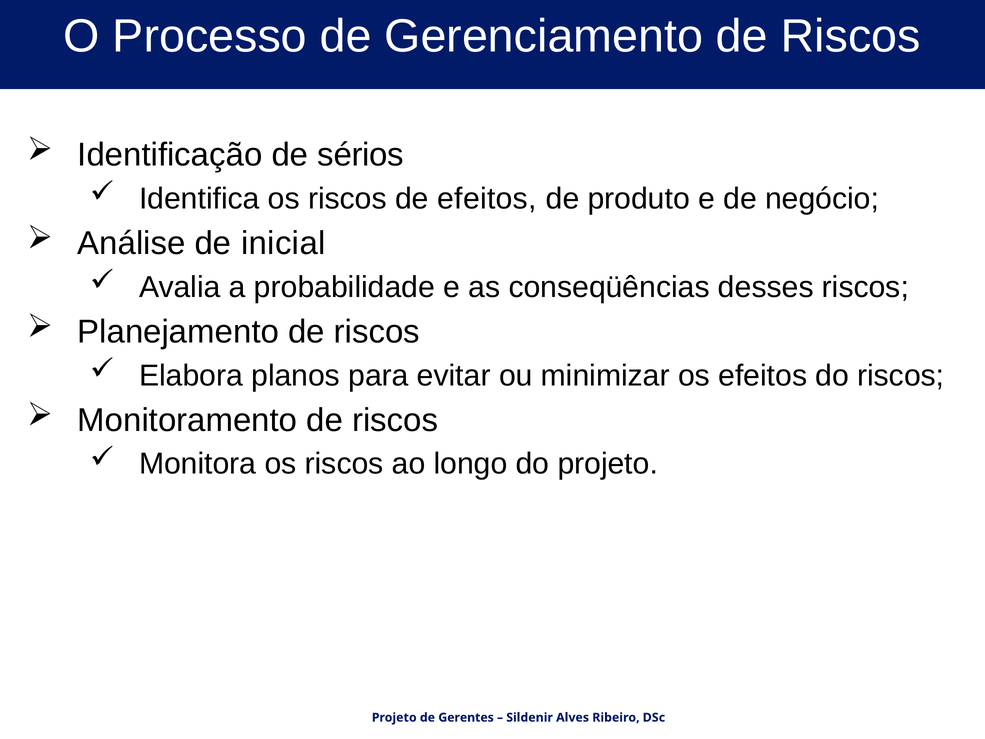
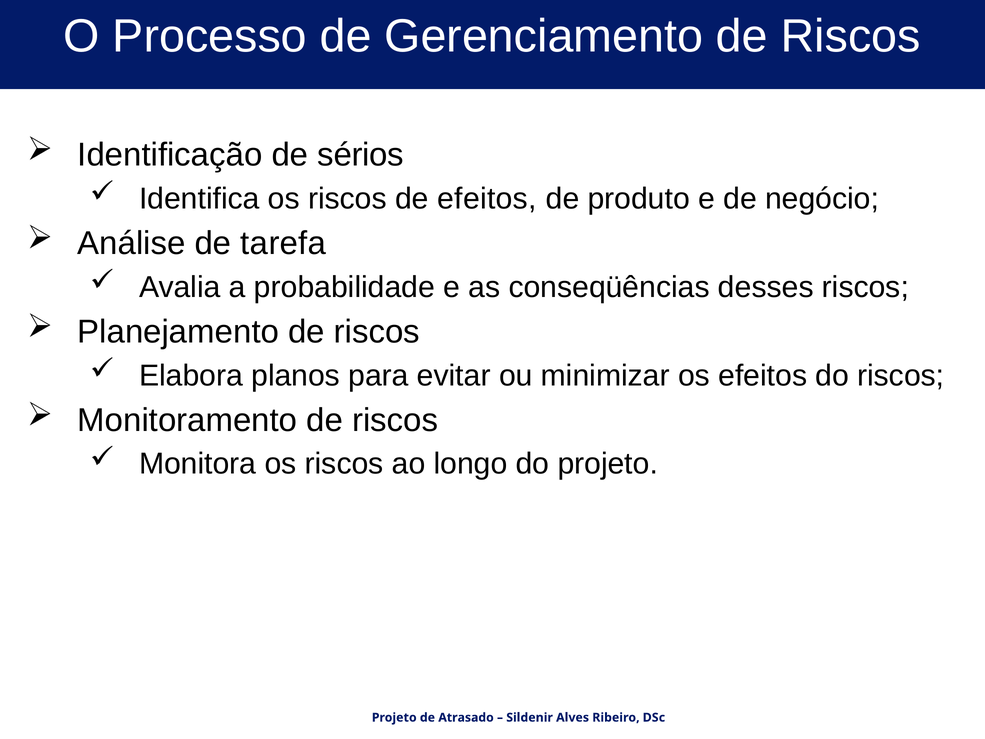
inicial: inicial -> tarefa (283, 243)
Gerentes: Gerentes -> Atrasado (466, 718)
